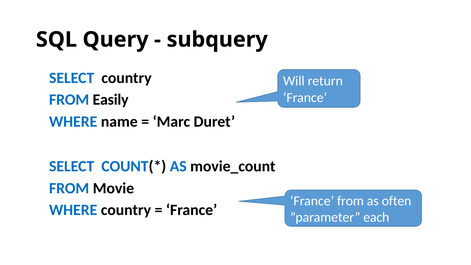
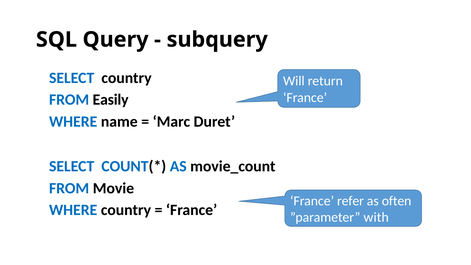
France from: from -> refer (350, 201)
each: each -> with (376, 217)
